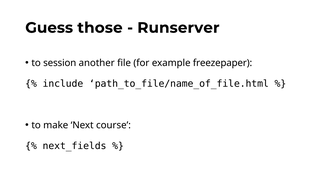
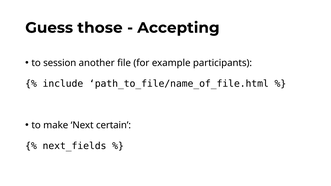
Runserver: Runserver -> Accepting (178, 28)
freezepaper: freezepaper -> participants (222, 63)
course: course -> certain (114, 125)
